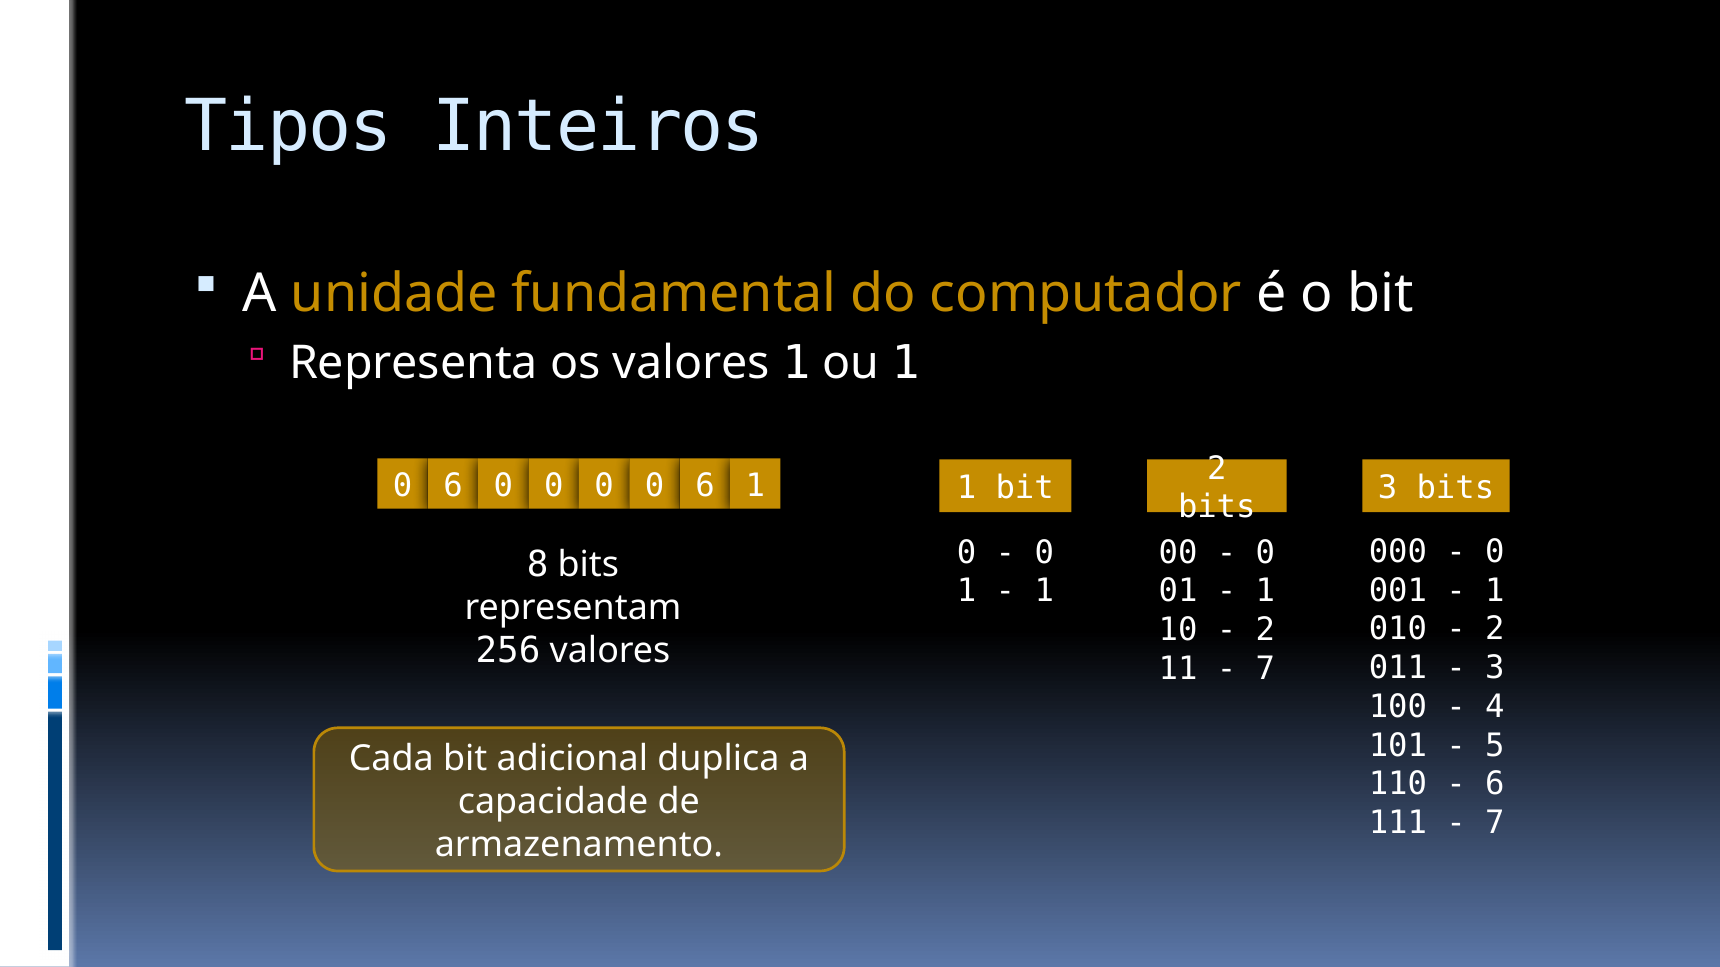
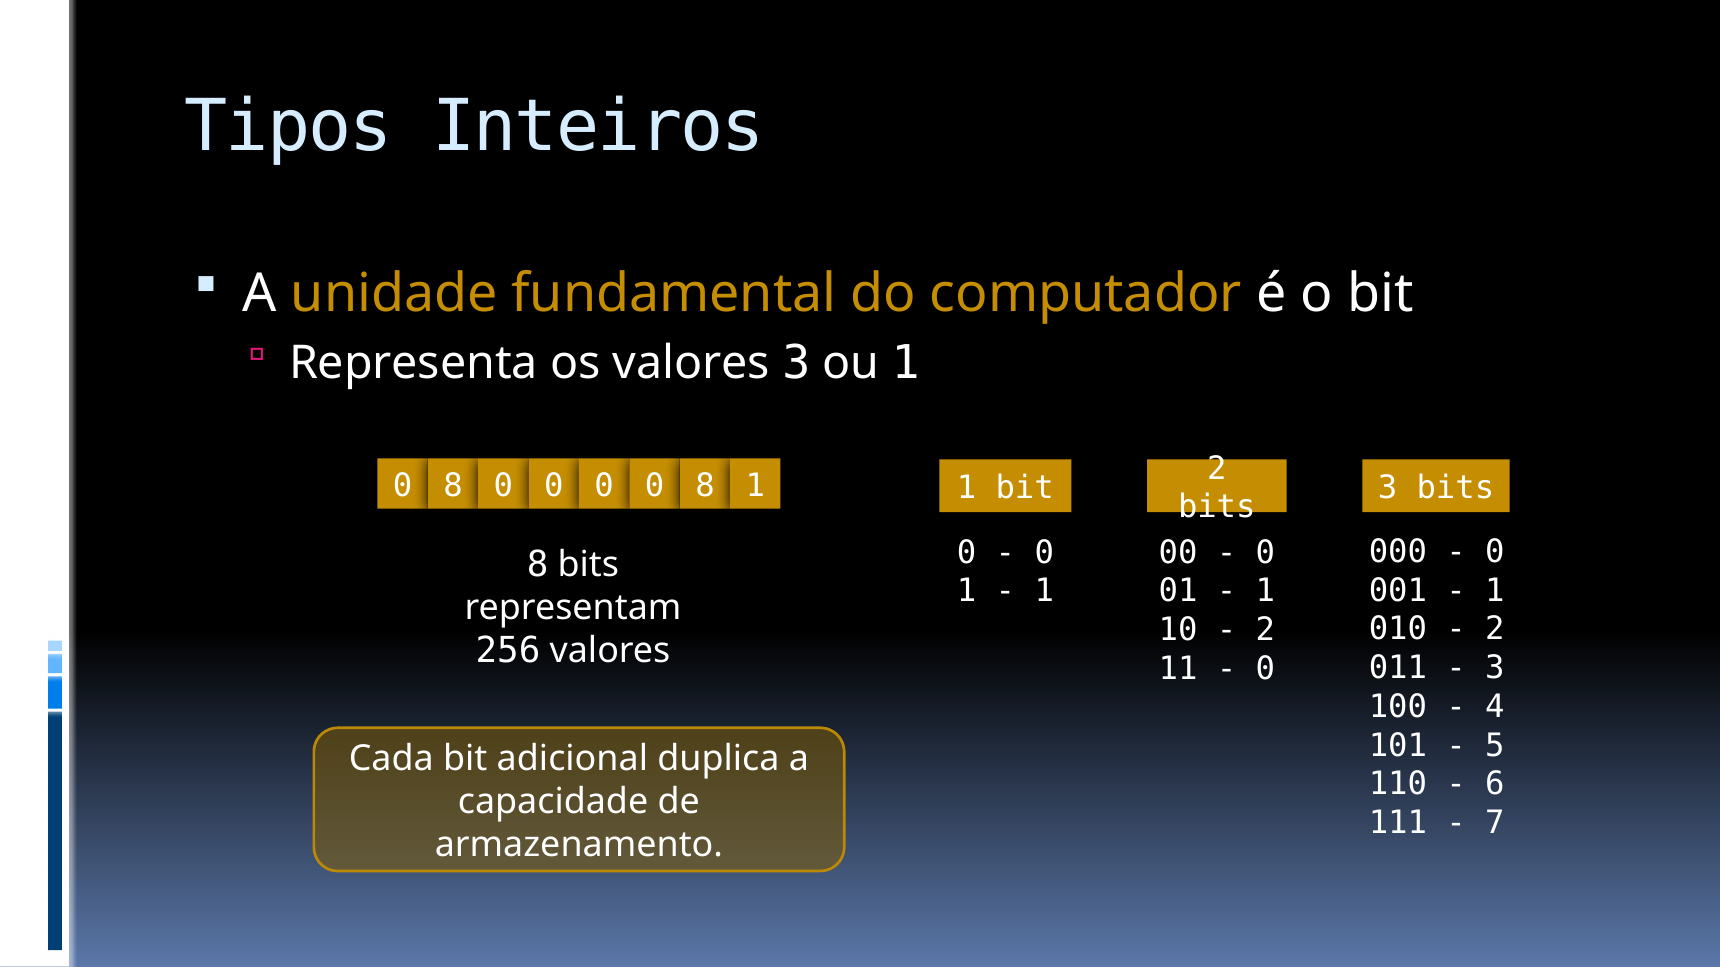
valores 1: 1 -> 3 (796, 363)
6: 6 -> 8 (453, 486)
0 0 6: 6 -> 8 (705, 486)
7: 7 -> 0 (1265, 669)
